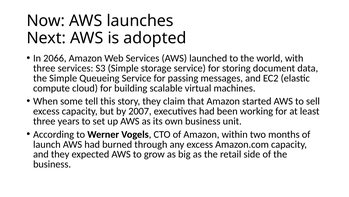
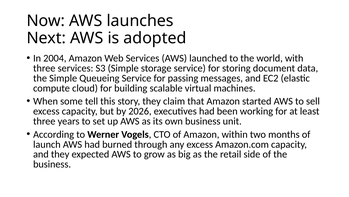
2066: 2066 -> 2004 (55, 58)
2007: 2007 -> 2026 (140, 111)
